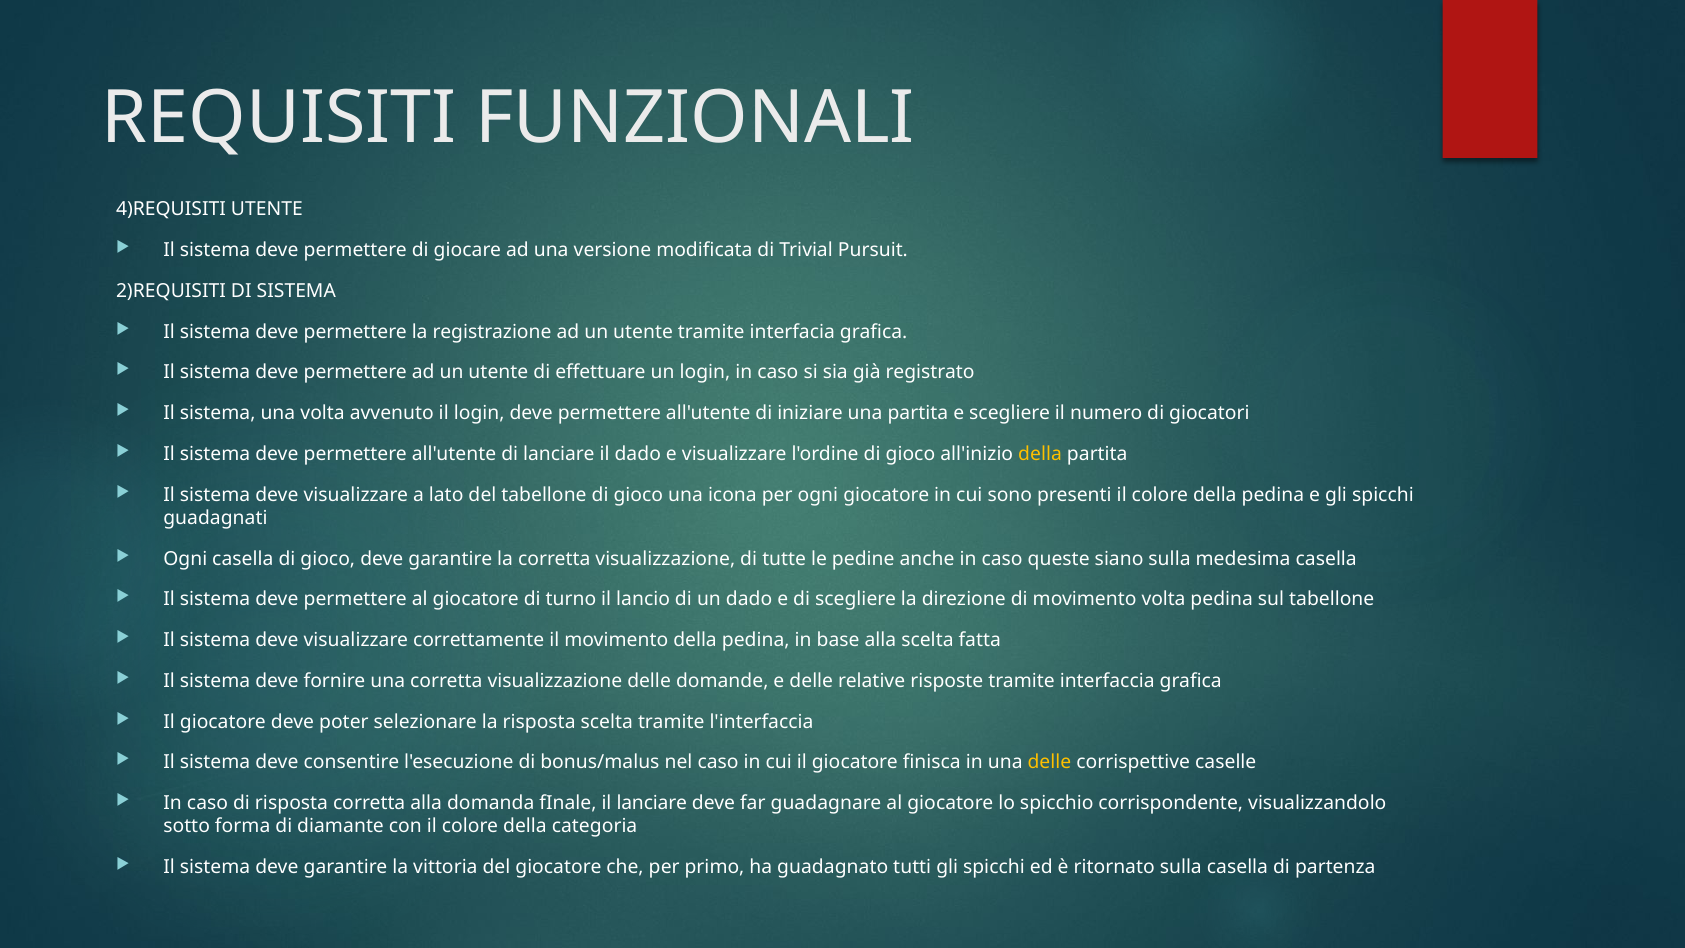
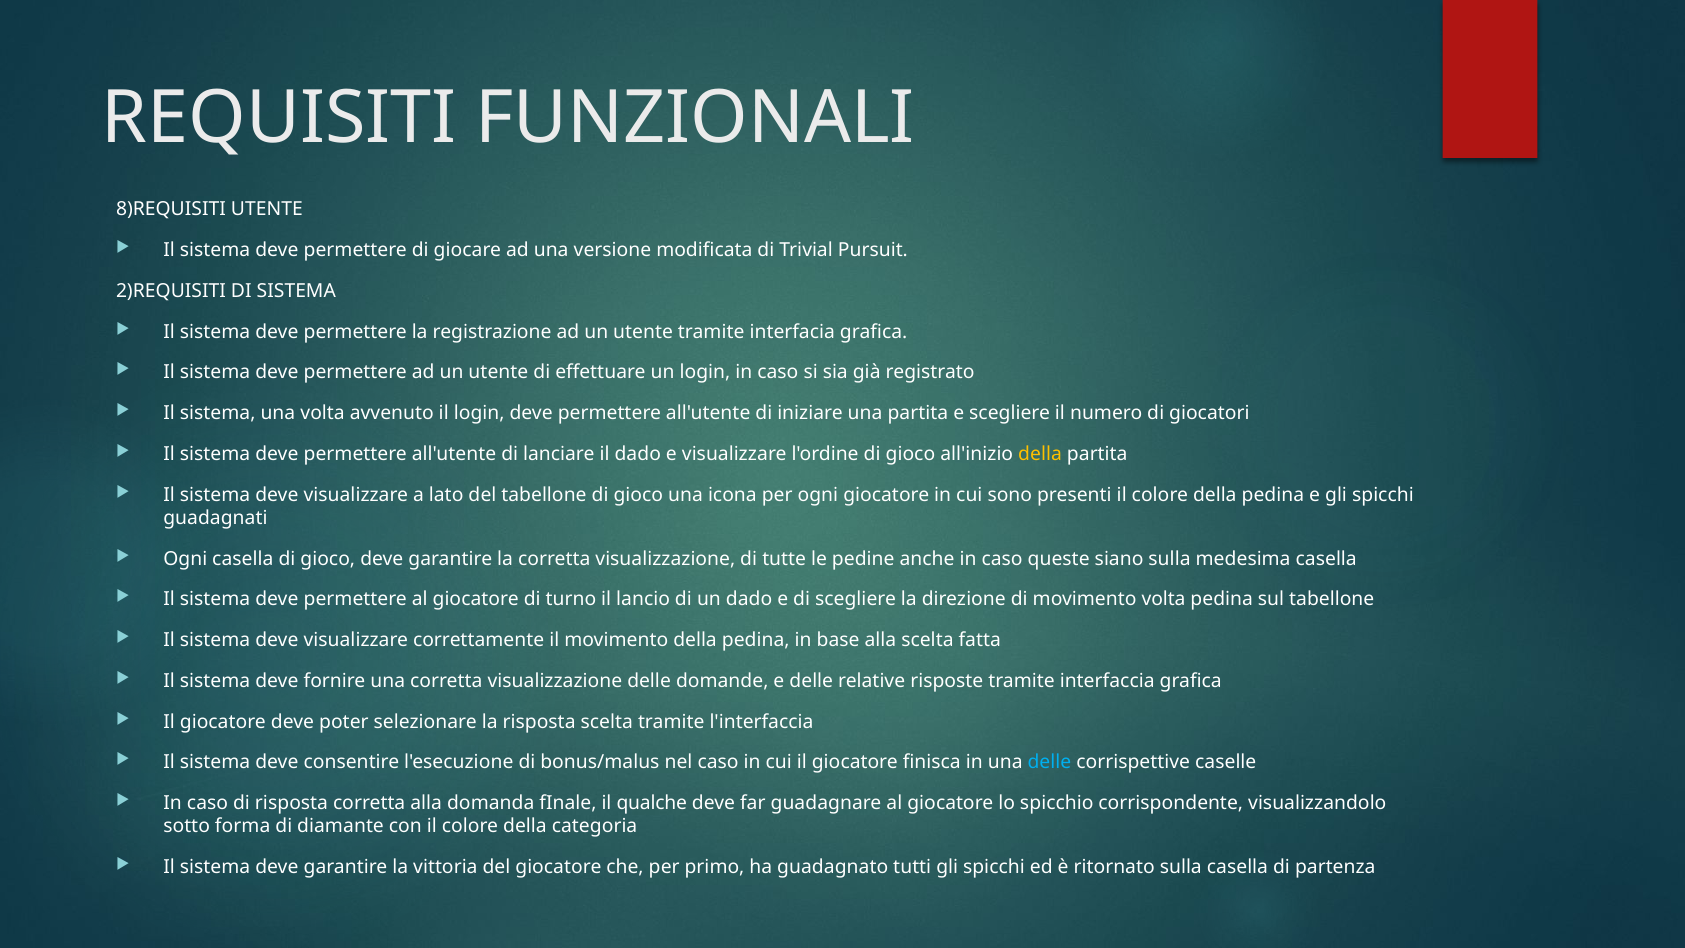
4)REQUISITI: 4)REQUISITI -> 8)REQUISITI (171, 209)
delle colour: yellow -> light blue (1049, 762)
il lanciare: lanciare -> qualche (652, 803)
